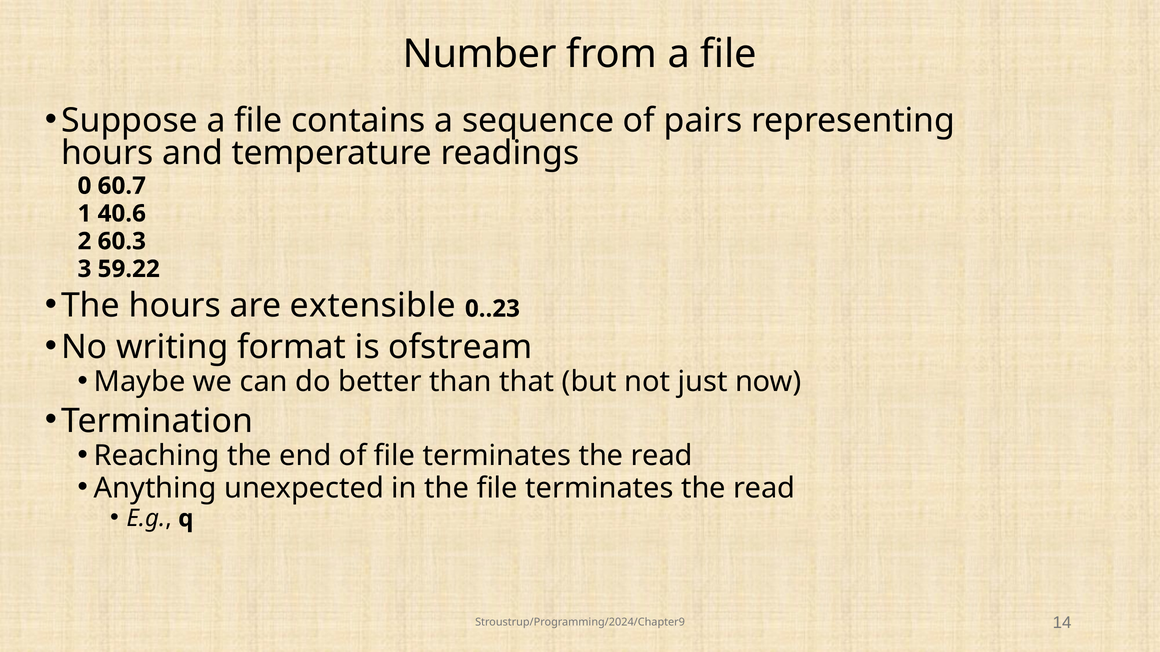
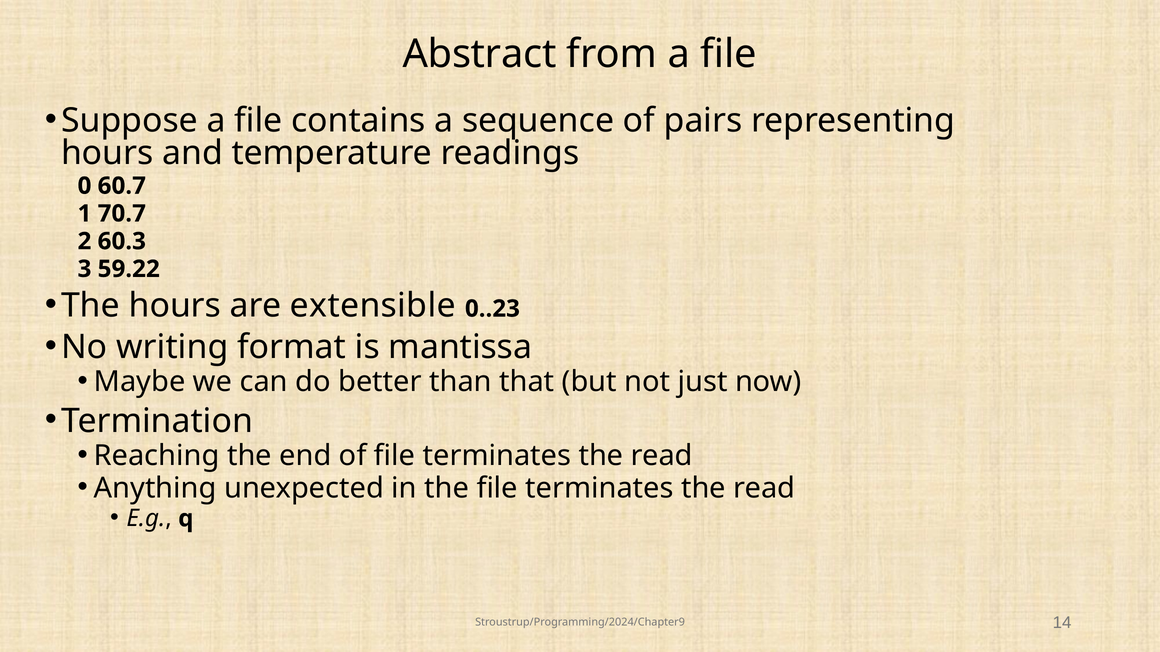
Number: Number -> Abstract (480, 54)
40.6: 40.6 -> 70.7 (122, 214)
ofstream: ofstream -> mantissa (460, 347)
